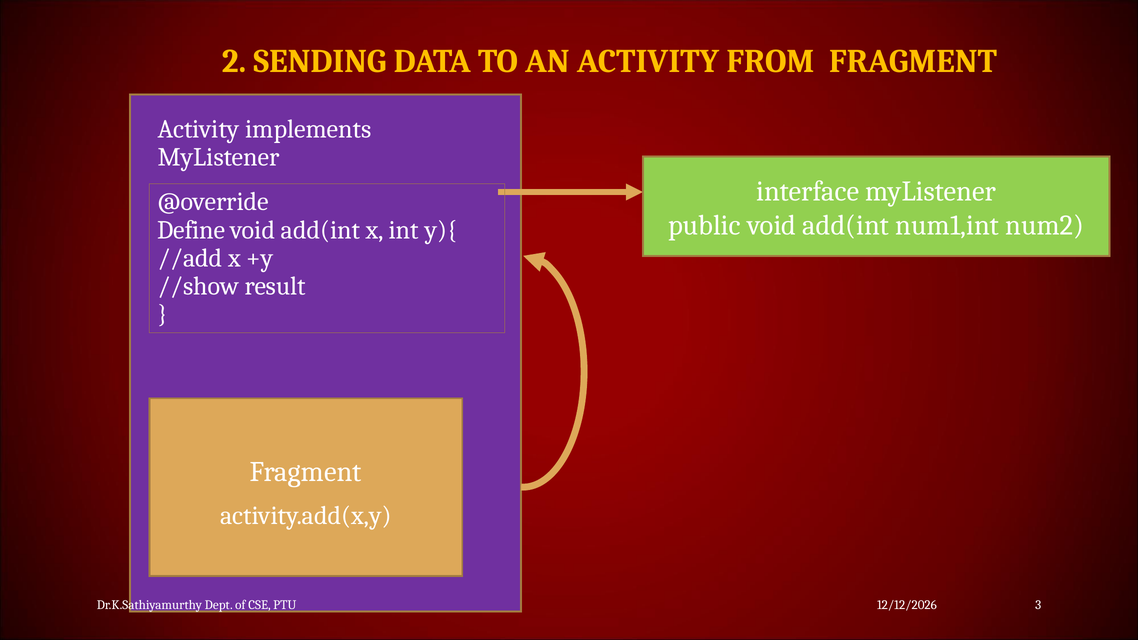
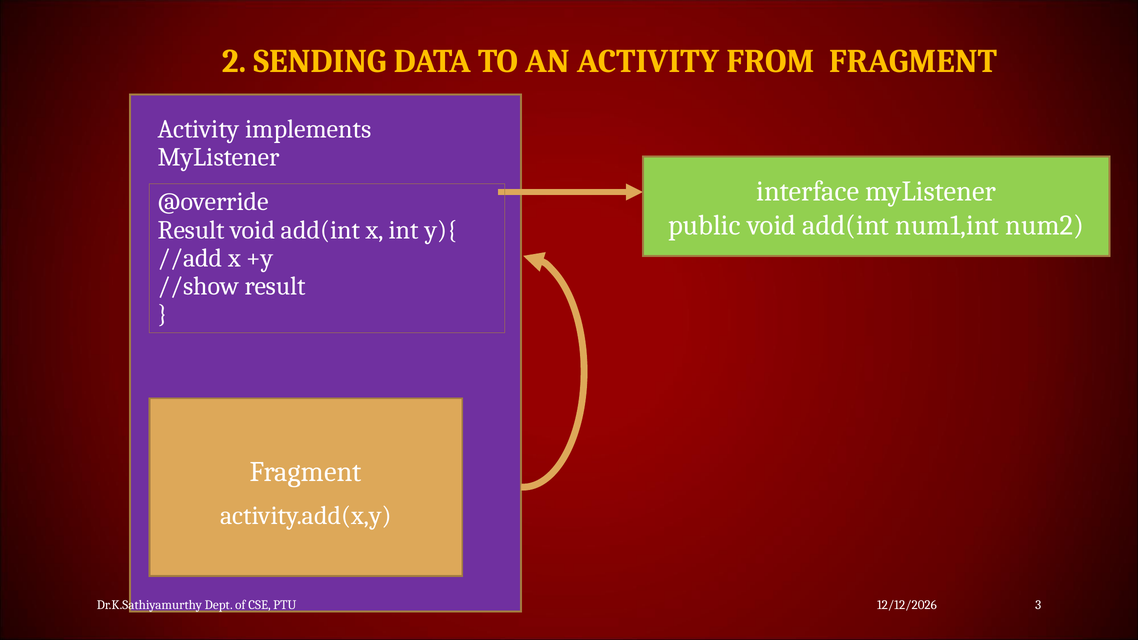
Define: Define -> Result (191, 230)
